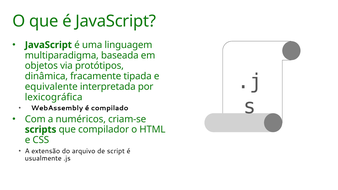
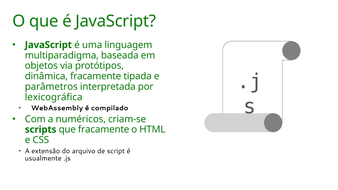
equivalente: equivalente -> parâmetros (51, 87)
que compilador: compilador -> fracamente (104, 130)
